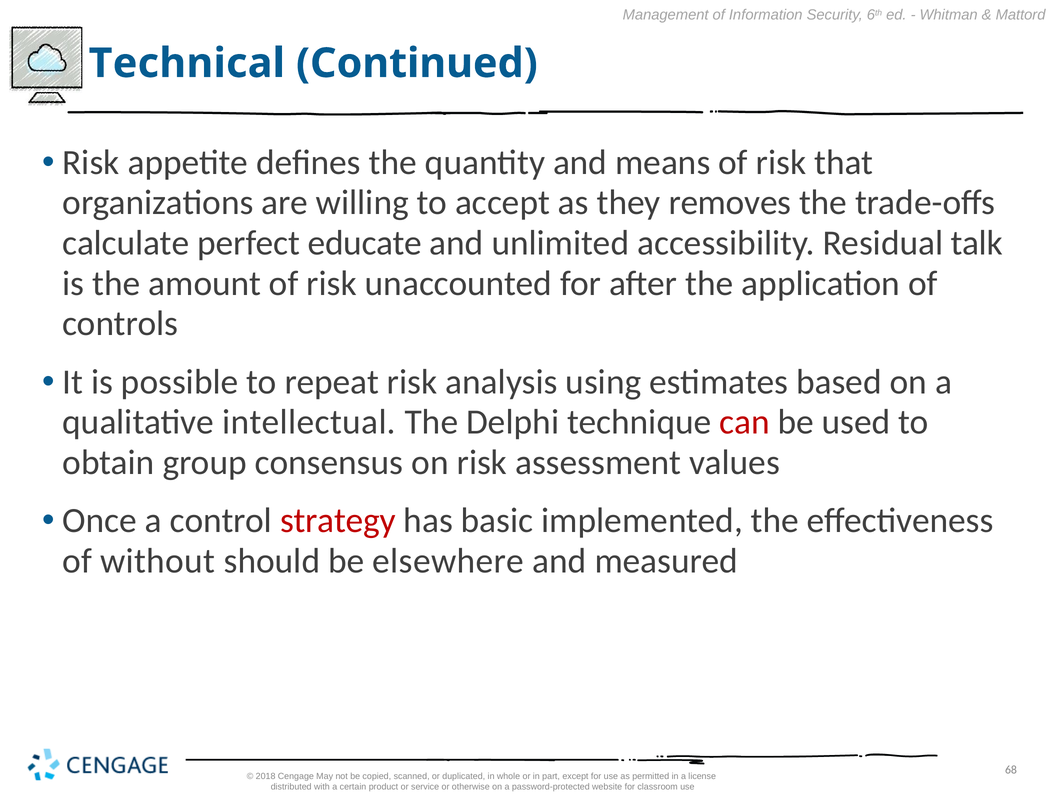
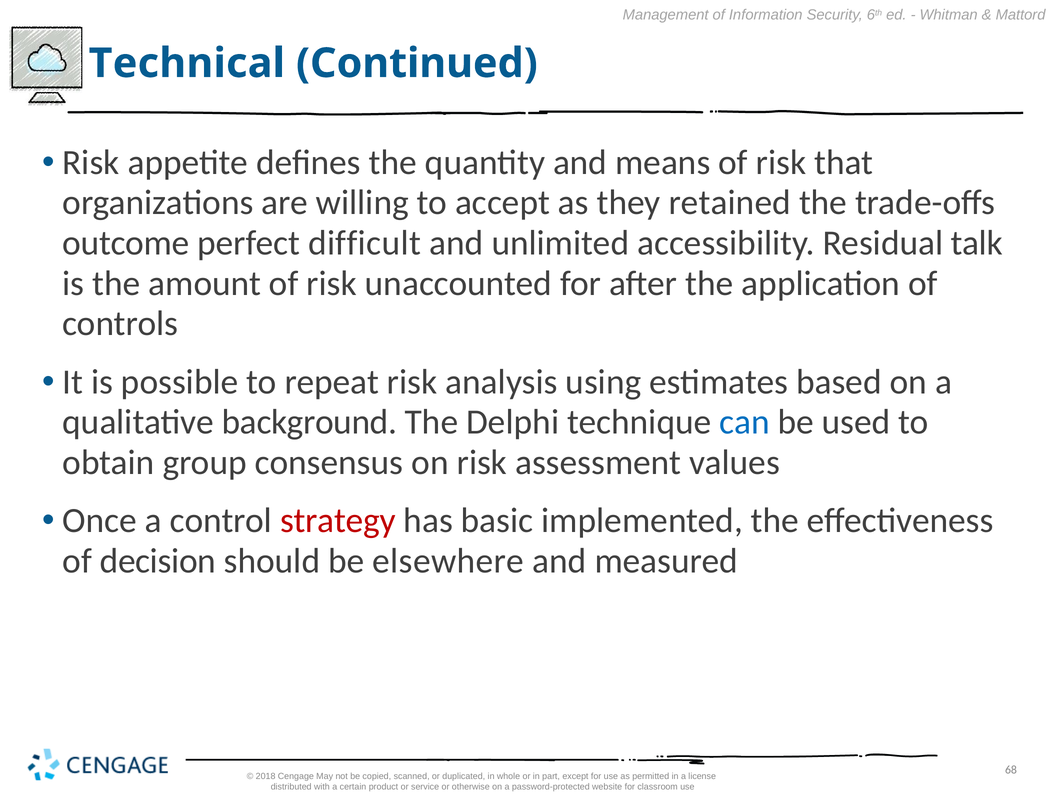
removes: removes -> retained (730, 203)
calculate: calculate -> outcome (126, 243)
educate: educate -> difficult (364, 243)
intellectual: intellectual -> background (309, 422)
can colour: red -> blue (744, 422)
without: without -> decision (158, 561)
